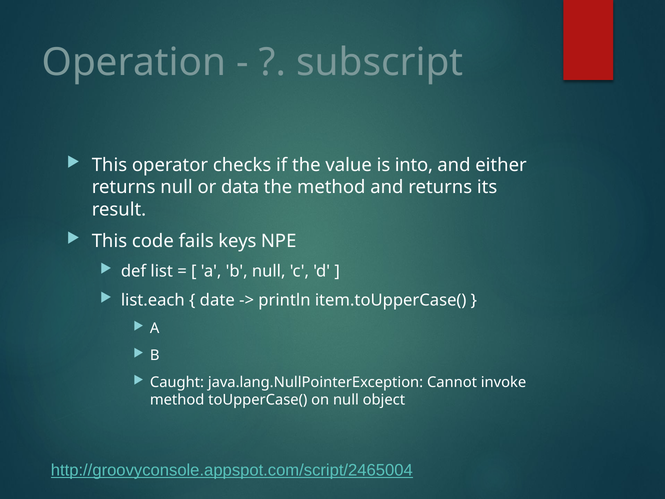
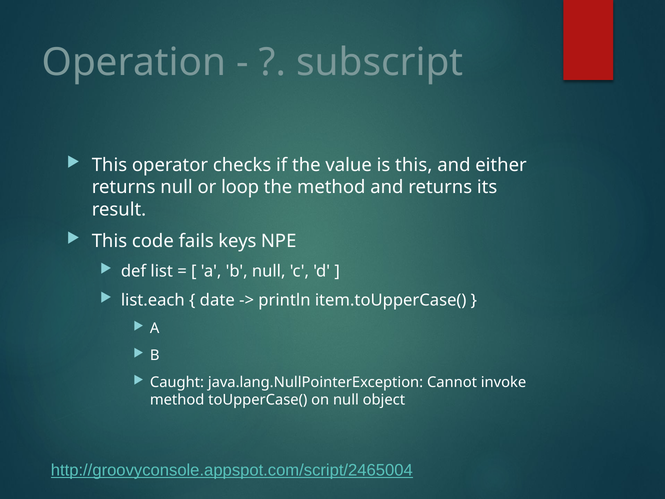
is into: into -> this (414, 165)
data: data -> loop (240, 187)
